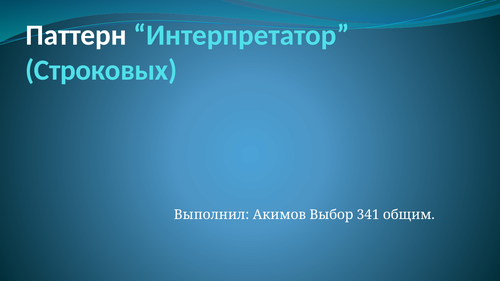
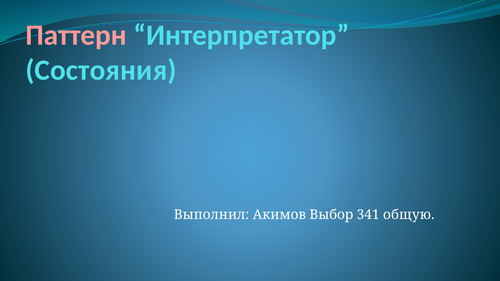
Паттерн colour: white -> pink (76, 35)
Строковых: Строковых -> Состояния (101, 70)
общим: общим -> общую (409, 215)
